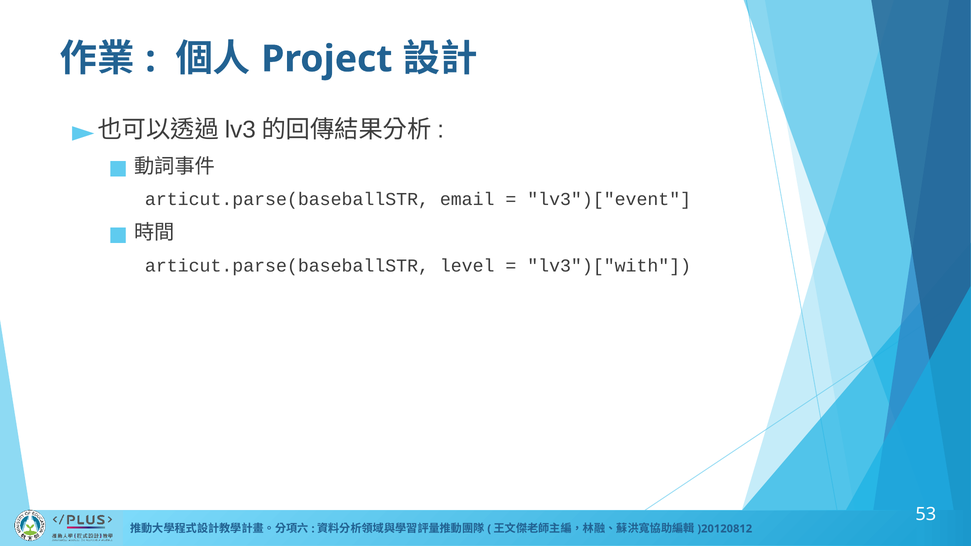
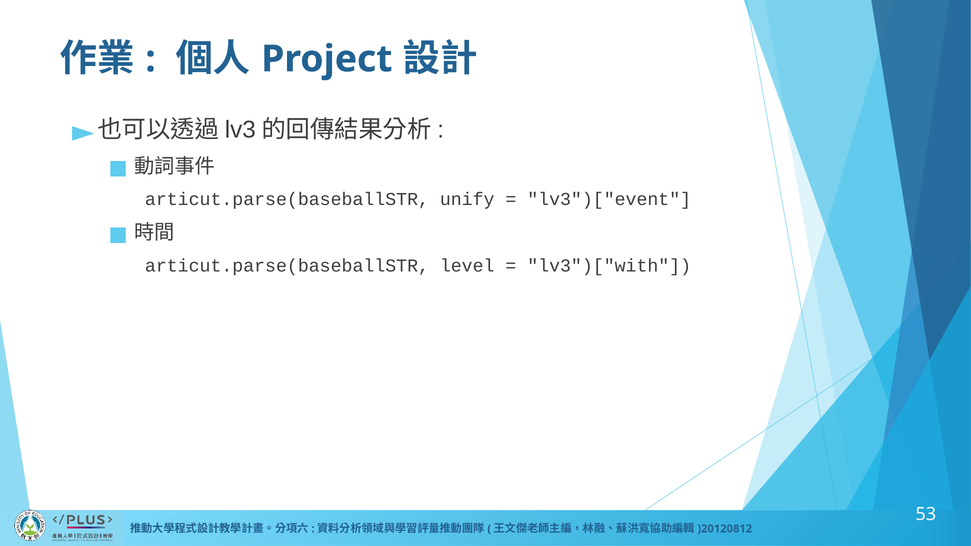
email: email -> unify (467, 200)
